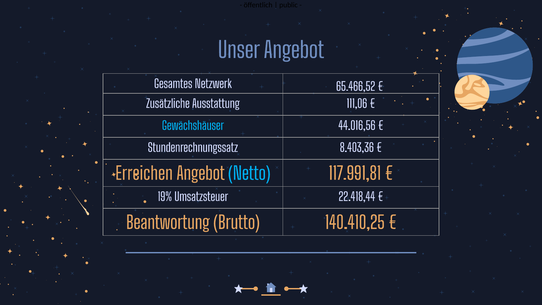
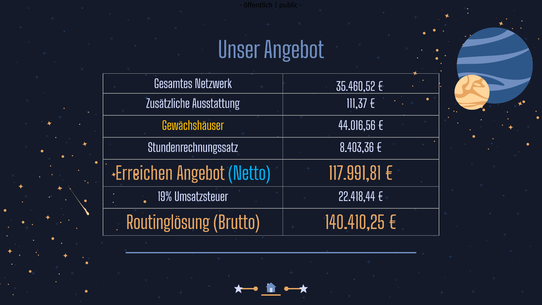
65.466,52: 65.466,52 -> 35.460,52 (356, 87)
111,06: 111,06 -> 111,37 (357, 104)
Gewächshäuser colour: light blue -> yellow (193, 126)
Beantwortung: Beantwortung -> Routinglösung (168, 223)
